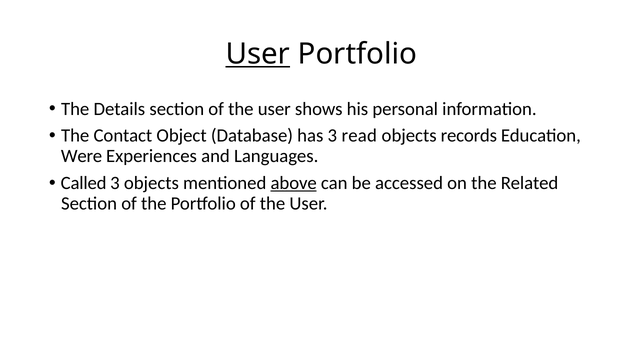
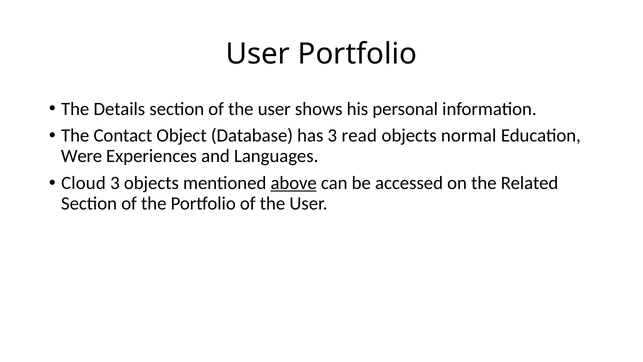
User underline: present -> none (258, 54)
records: records -> normal (469, 136)
Called: Called -> Cloud (83, 183)
